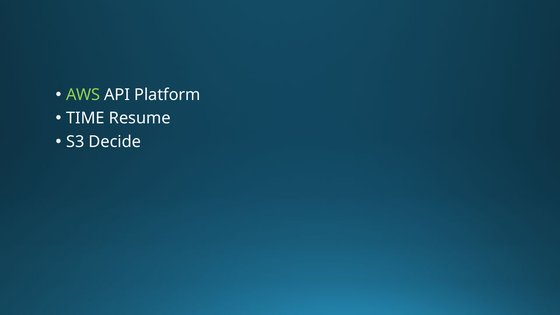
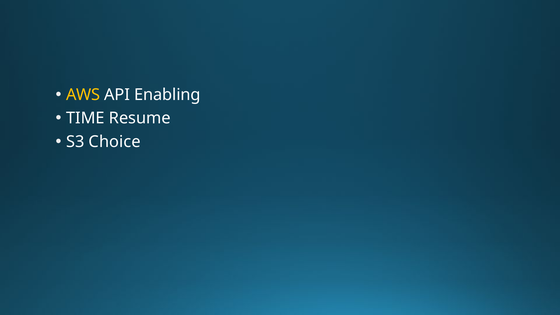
AWS colour: light green -> yellow (83, 95)
Platform: Platform -> Enabling (167, 95)
Decide: Decide -> Choice (115, 142)
